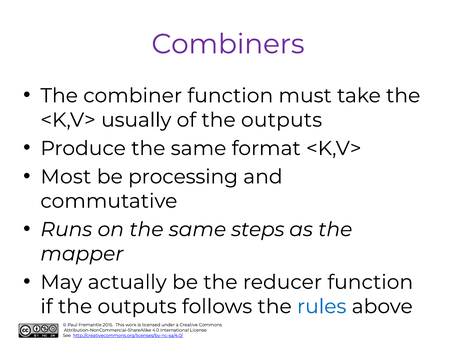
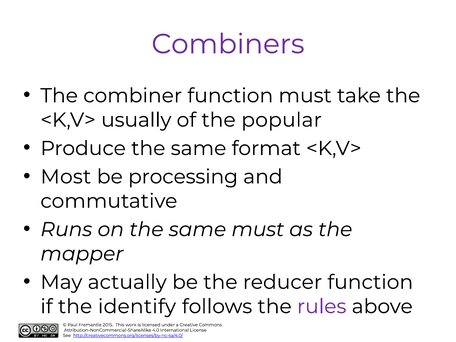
of the outputs: outputs -> popular (282, 120)
same steps: steps -> must (258, 229)
if the outputs: outputs -> identify (137, 306)
rules colour: blue -> purple (322, 306)
